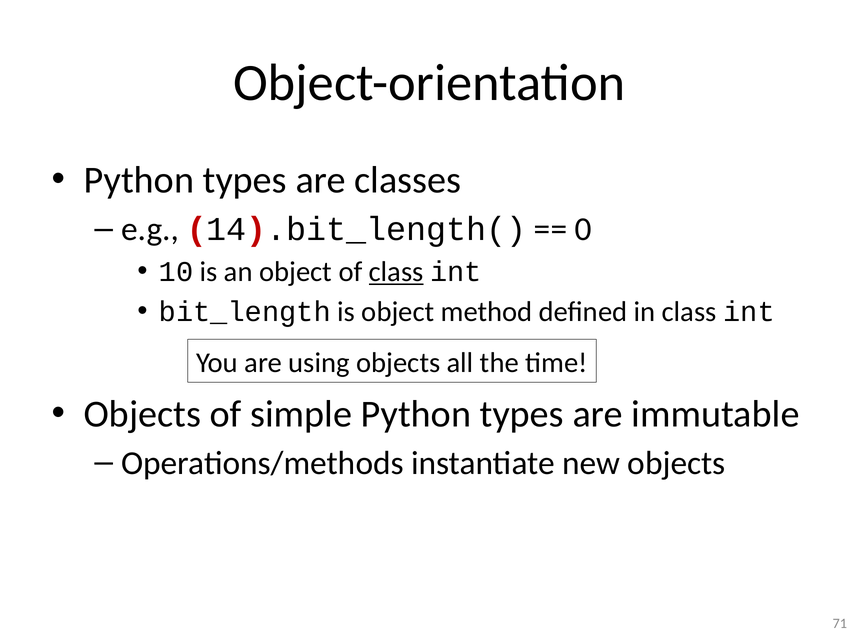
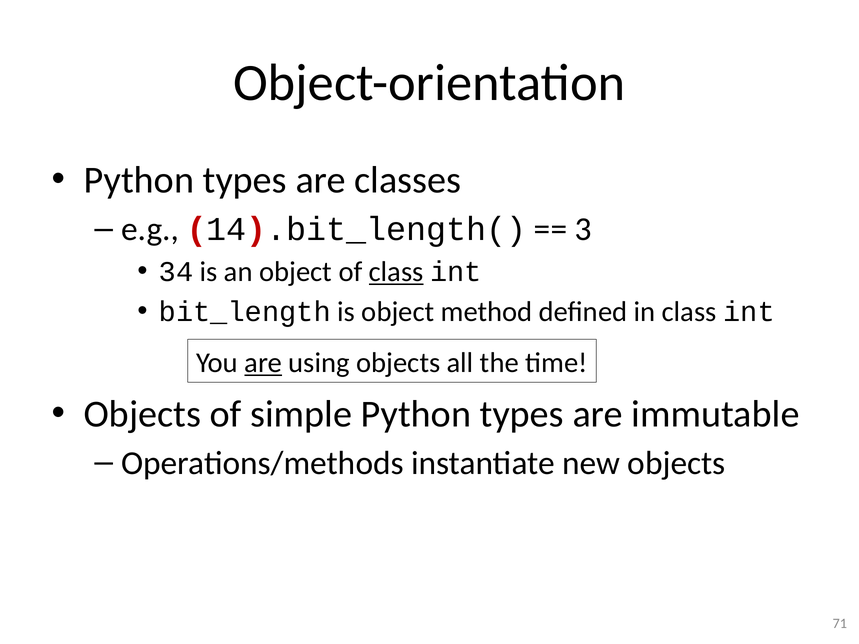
0: 0 -> 3 (583, 229)
10: 10 -> 34 (176, 272)
are underline: none -> present (263, 363)
